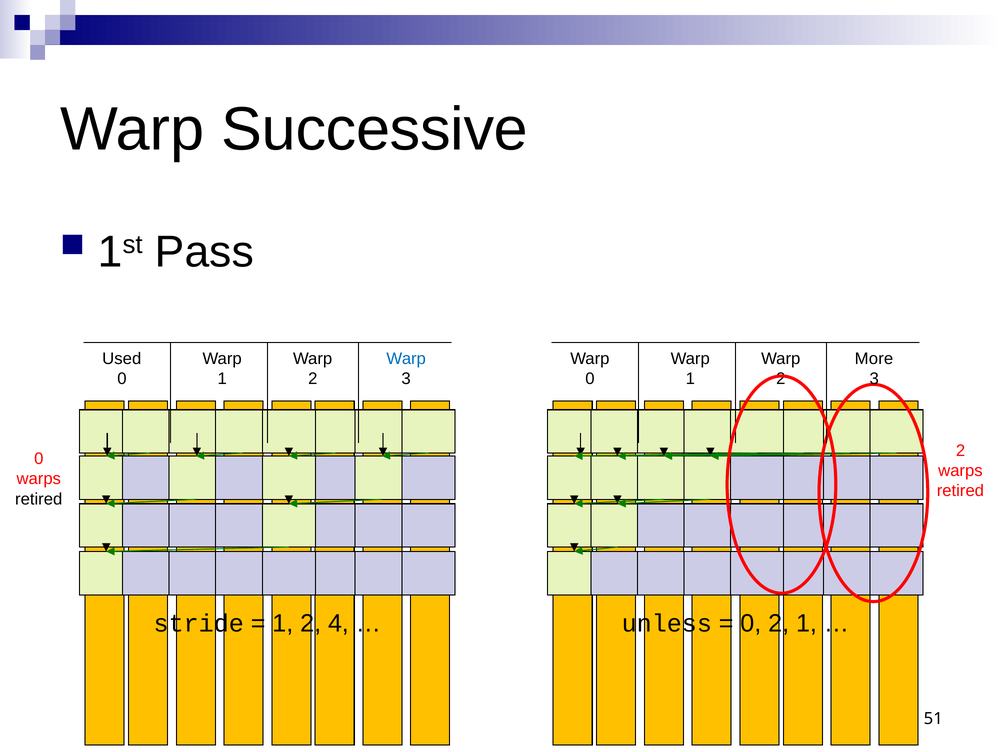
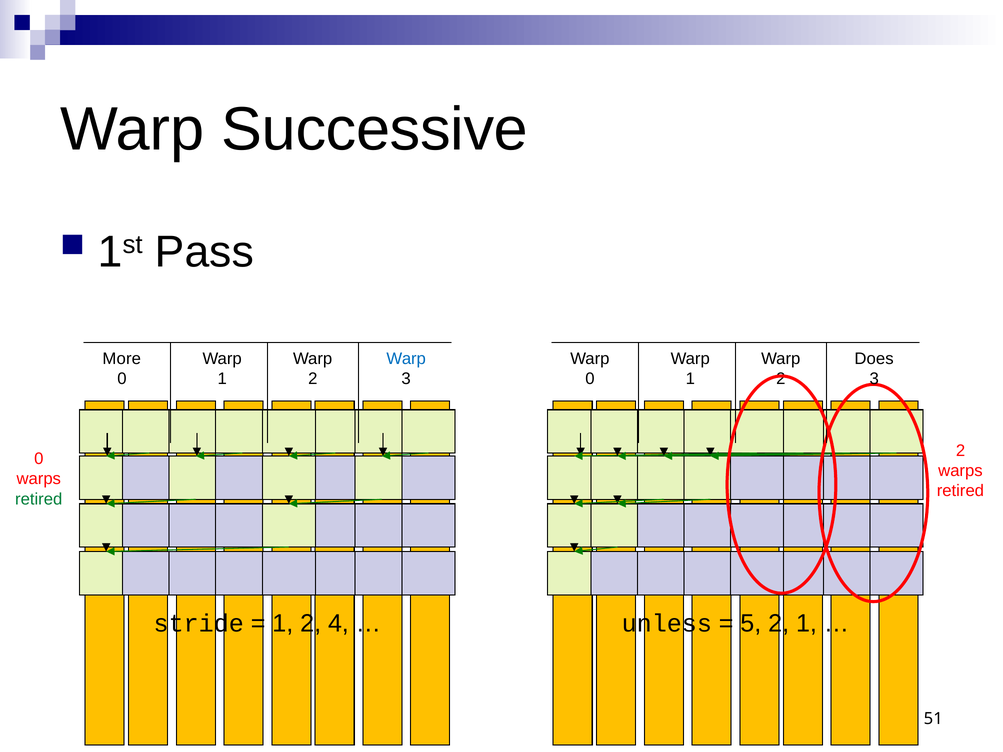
Used: Used -> More (122, 359)
More: More -> Does (874, 359)
retired colour: black -> green (39, 499)
0: 0 -> 5 (751, 623)
